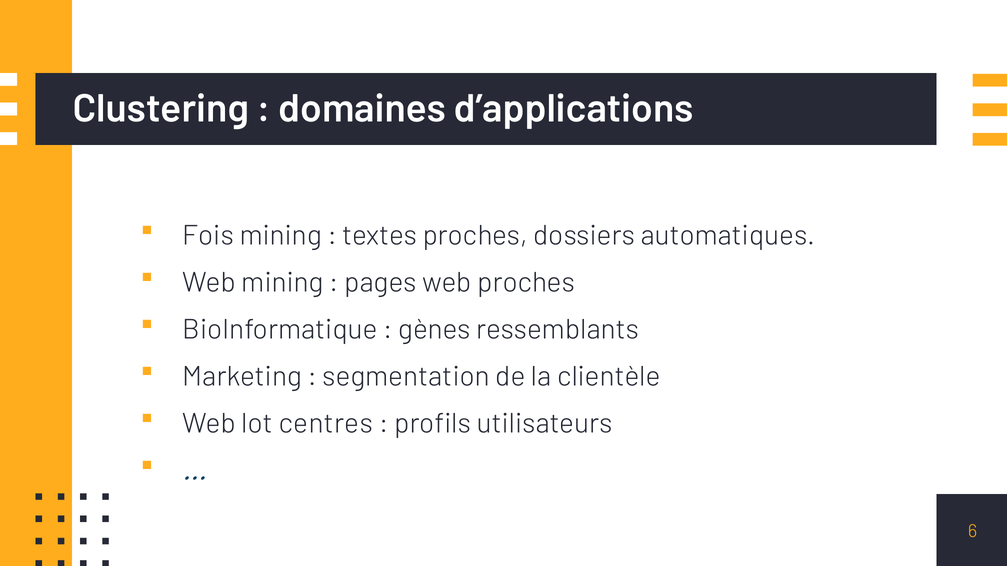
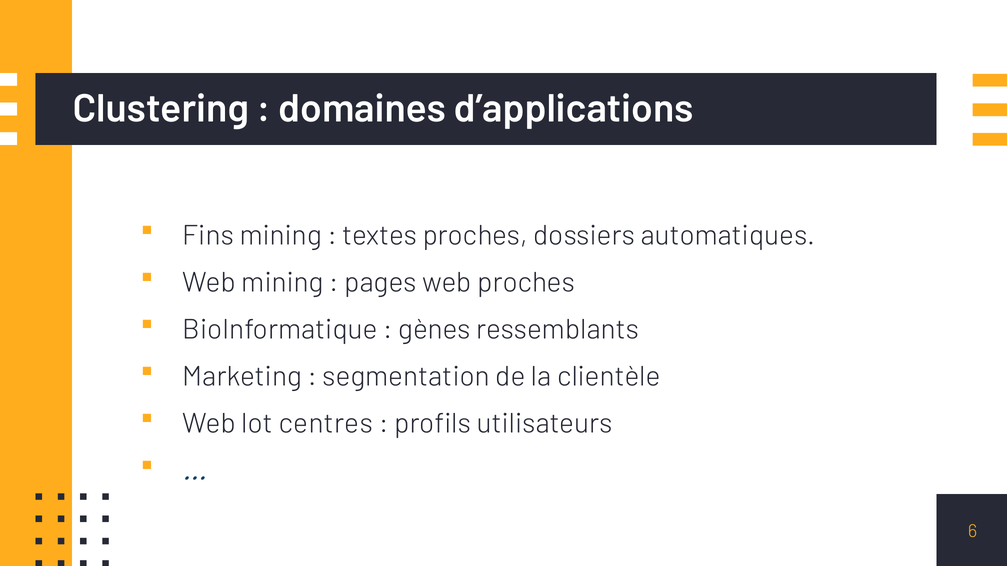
Fois: Fois -> Fins (208, 236)
